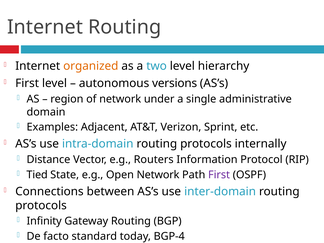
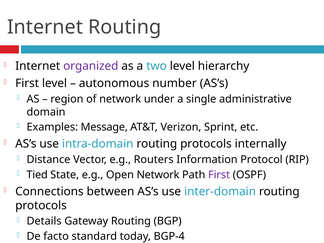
organized colour: orange -> purple (91, 66)
versions: versions -> number (175, 83)
Adjacent: Adjacent -> Message (104, 127)
Infinity: Infinity -> Details (44, 221)
